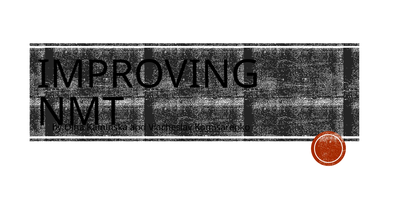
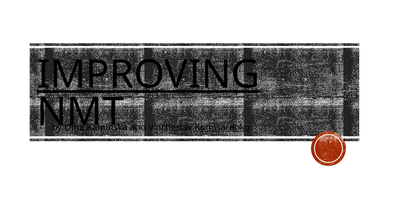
IMPROVING underline: none -> present (148, 75)
